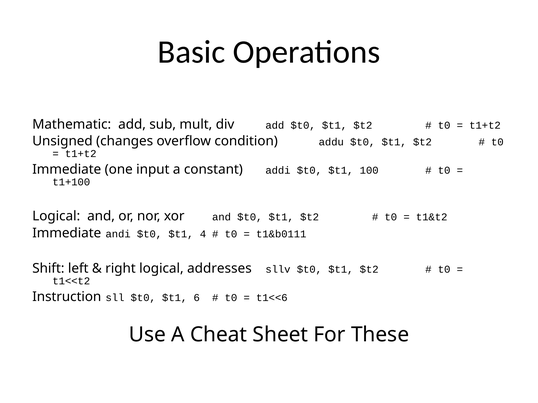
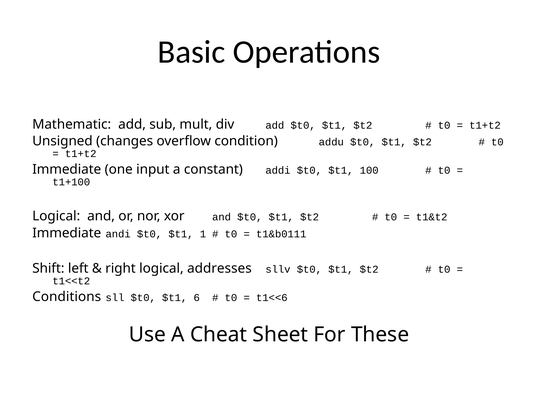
4: 4 -> 1 (203, 234)
Instruction: Instruction -> Conditions (67, 297)
